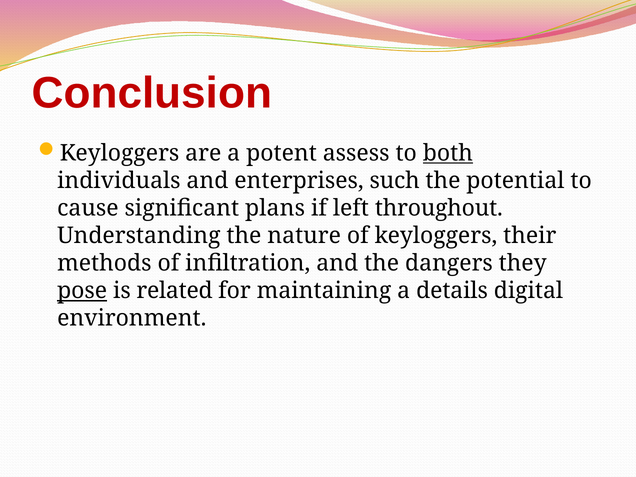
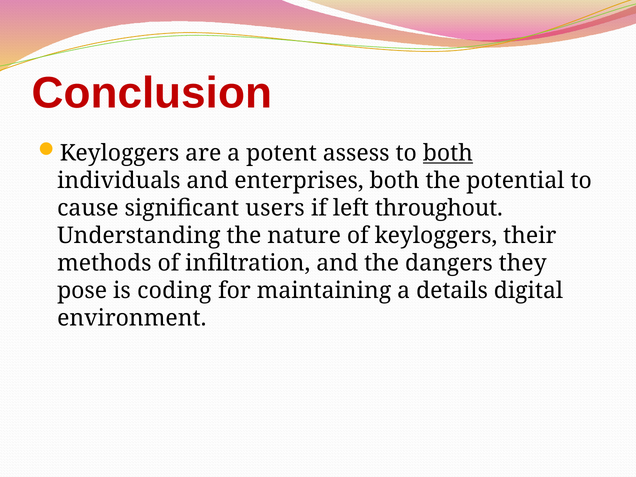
enterprises such: such -> both (395, 181)
plans: plans -> users (275, 208)
pose underline: present -> none (82, 291)
related: related -> coding (174, 291)
